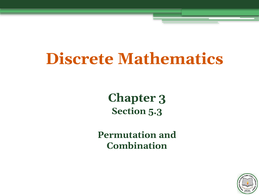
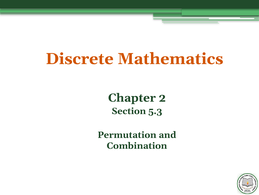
3: 3 -> 2 (162, 97)
